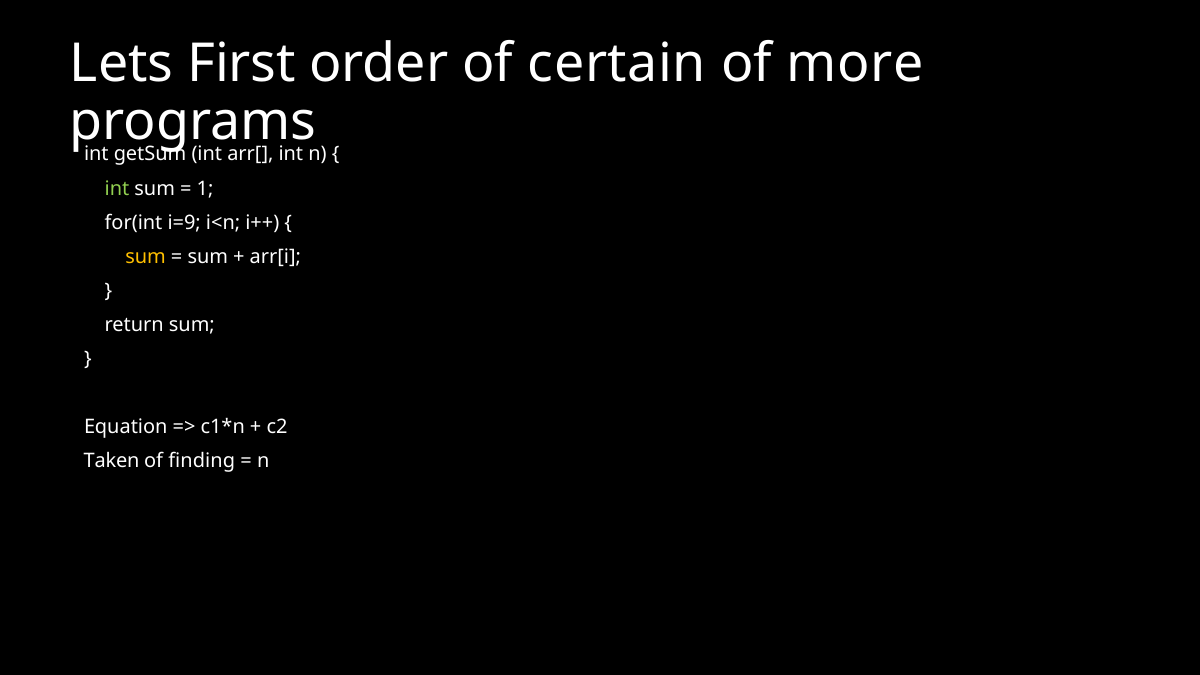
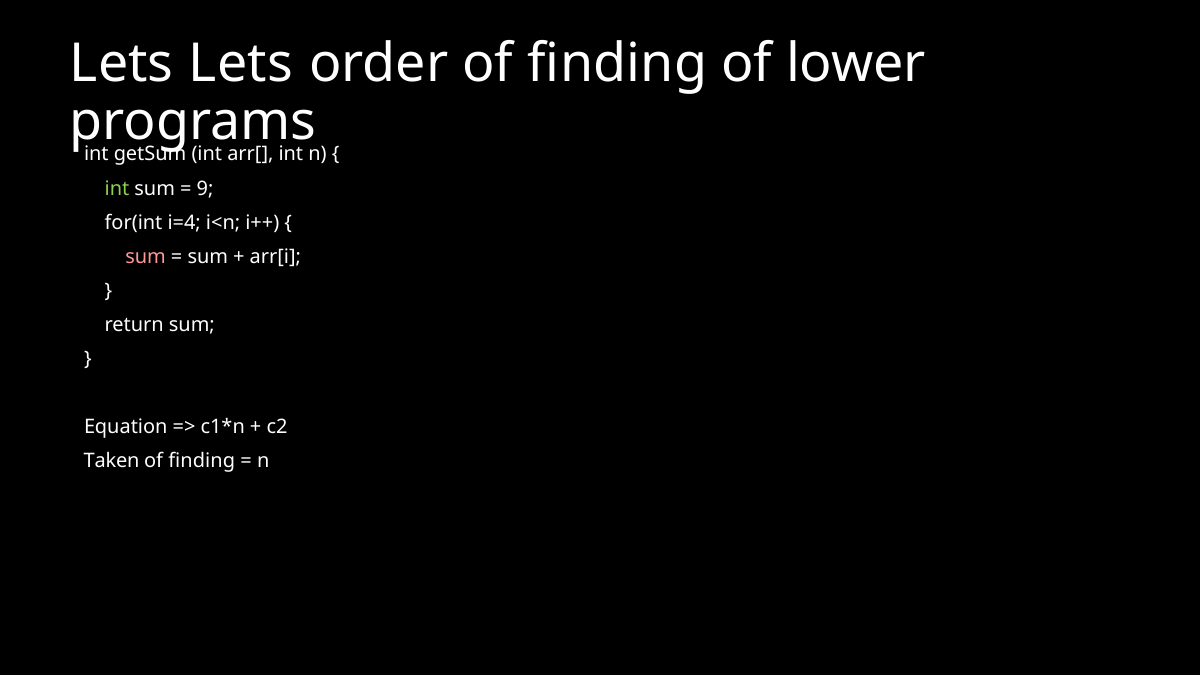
Lets First: First -> Lets (241, 64)
order of certain: certain -> finding (617, 64)
more: more -> lower (856, 64)
1: 1 -> 9 (205, 188)
i=9: i=9 -> i=4 (184, 222)
sum colour: yellow -> pink (146, 257)
